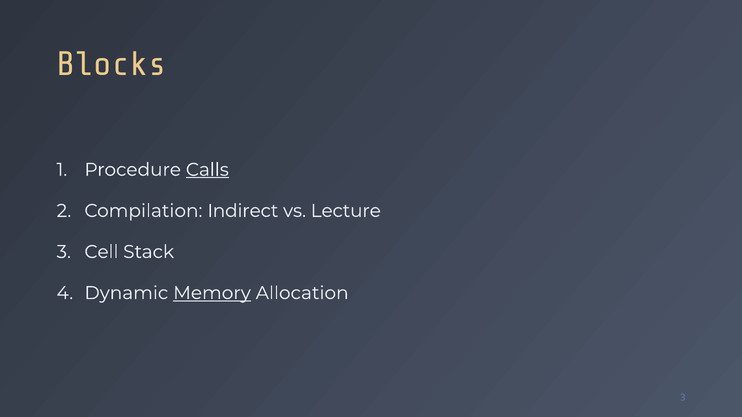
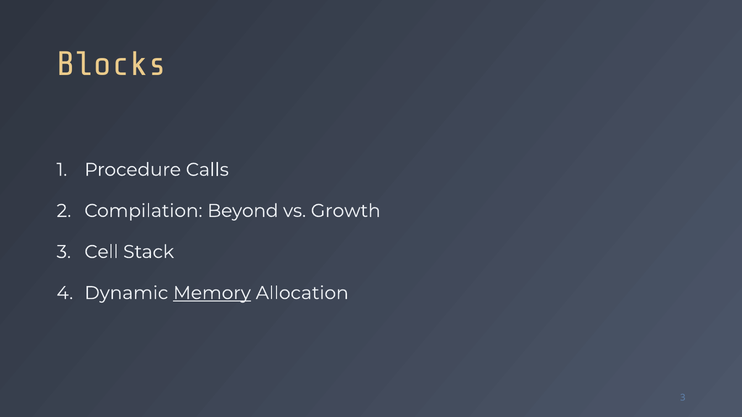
Calls underline: present -> none (207, 170)
Indirect: Indirect -> Beyond (243, 211)
Lecture: Lecture -> Growth (346, 211)
